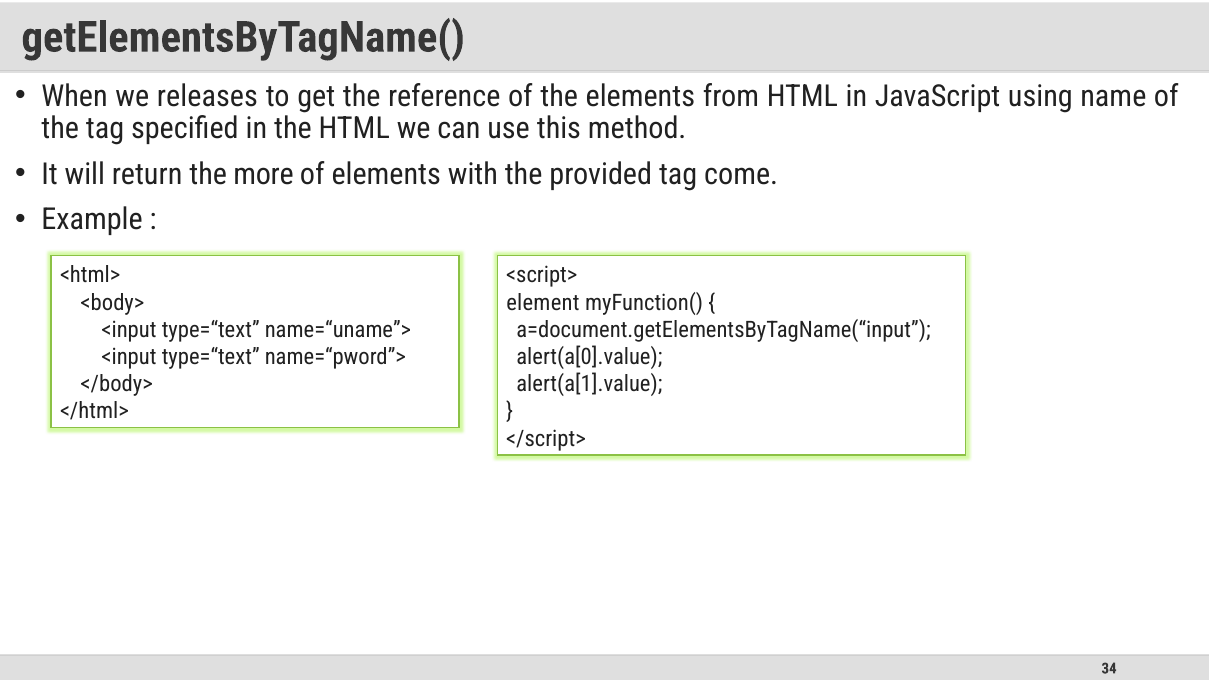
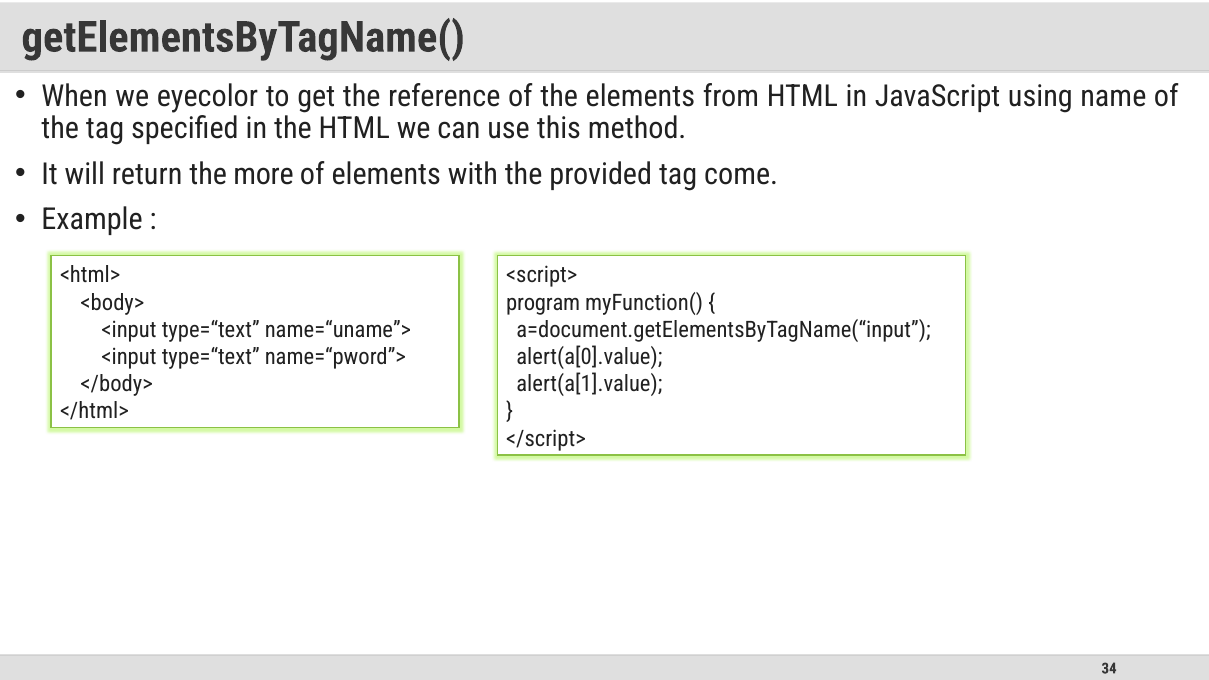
releases: releases -> eyecolor (207, 96)
element: element -> program (543, 303)
